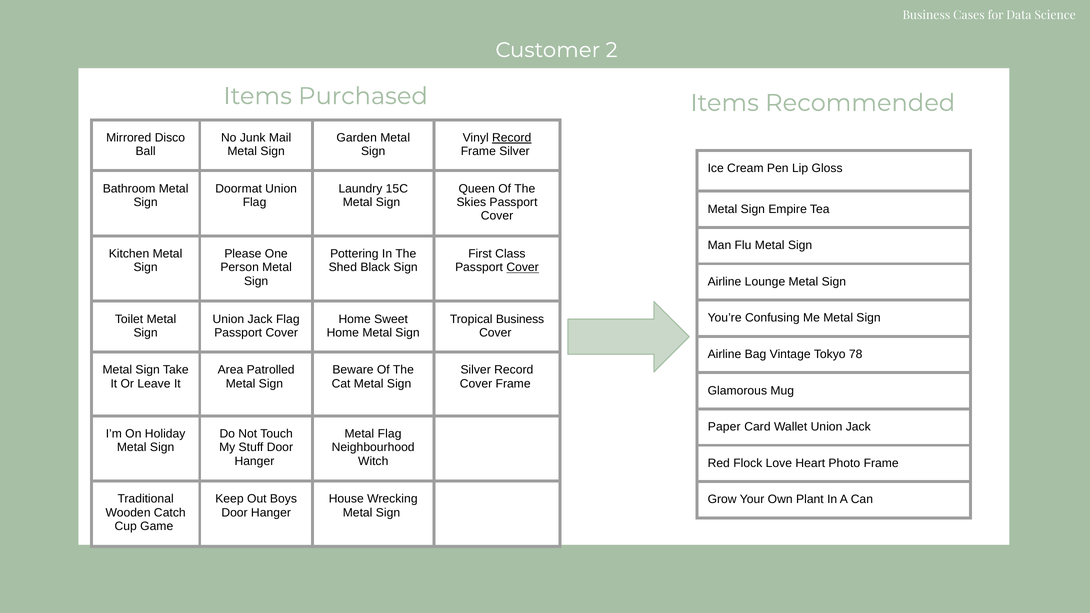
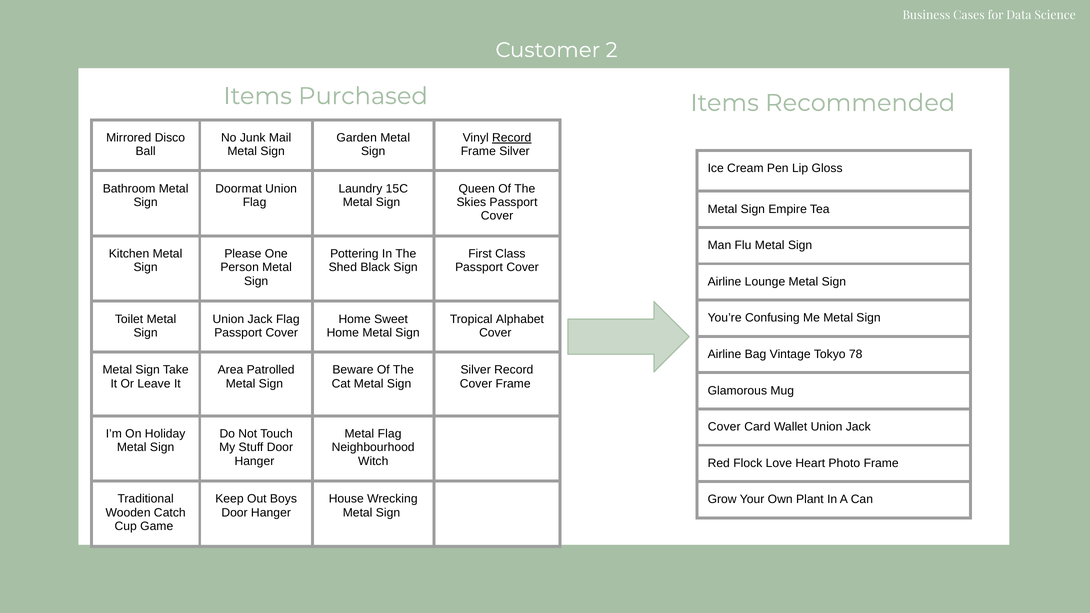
Cover underline: present -> none (523, 268)
Tropical Business: Business -> Alphabet (520, 319)
Paper: Paper -> Cover (724, 427)
